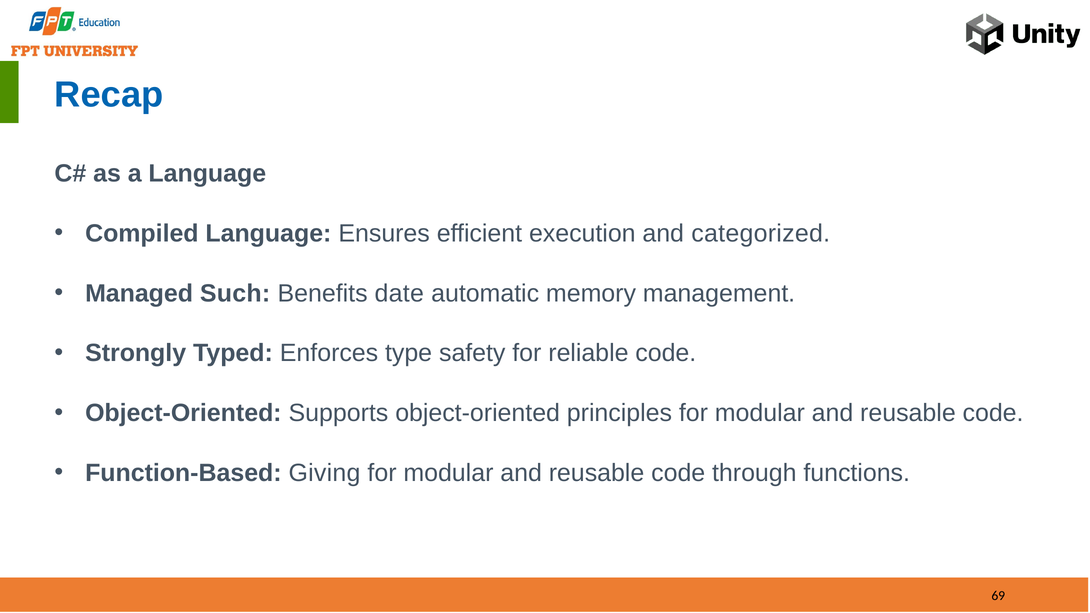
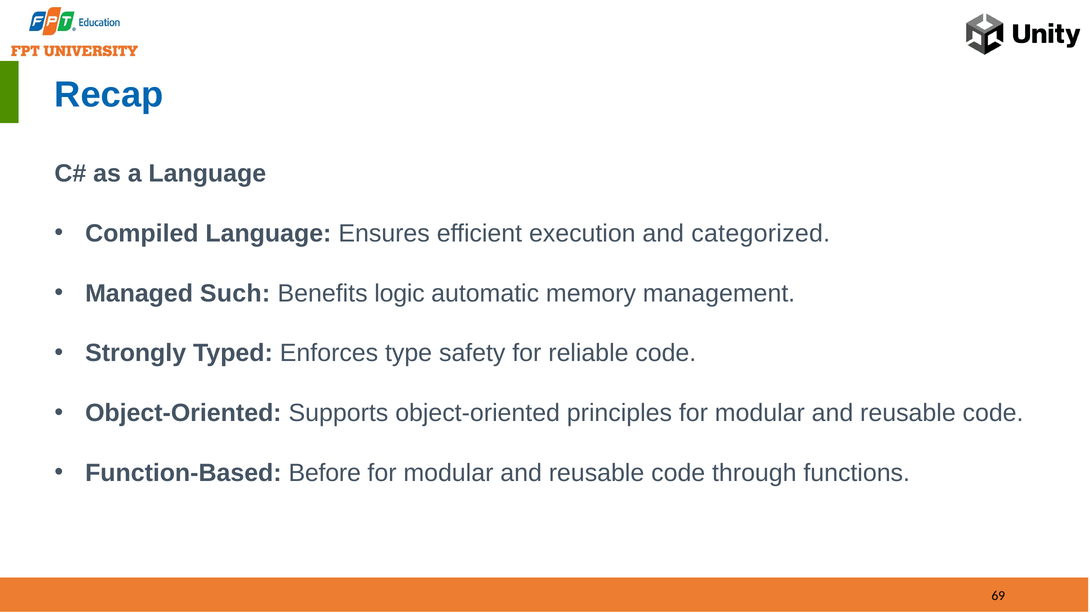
date: date -> logic (400, 293)
Giving: Giving -> Before (325, 473)
